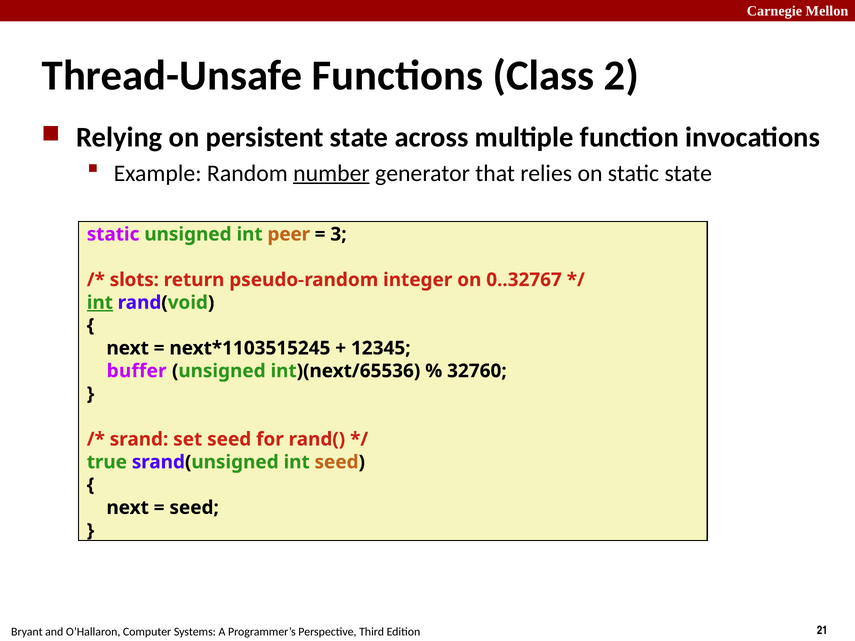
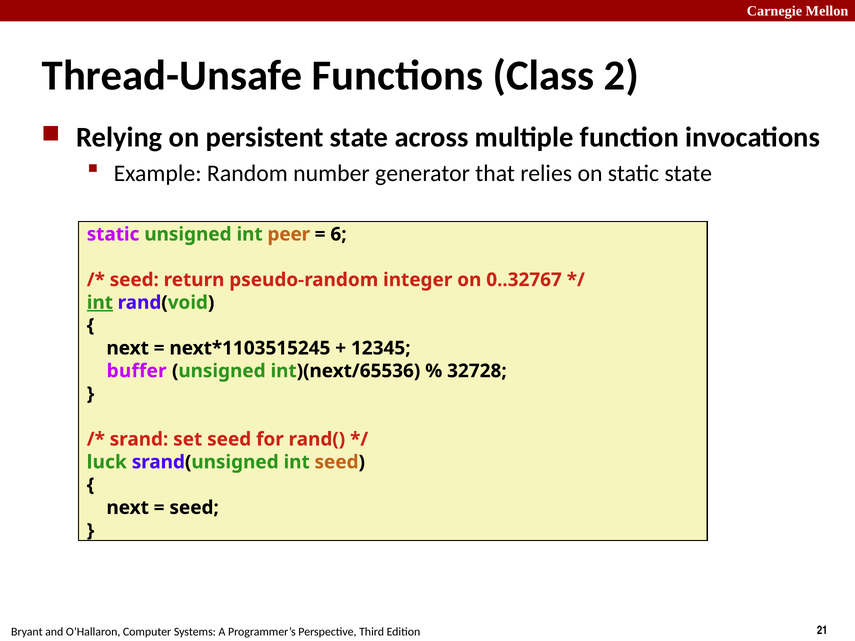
number underline: present -> none (331, 173)
3: 3 -> 6 (339, 234)
slots: slots -> seed (134, 280)
32760: 32760 -> 32728 (477, 371)
true: true -> luck (107, 462)
